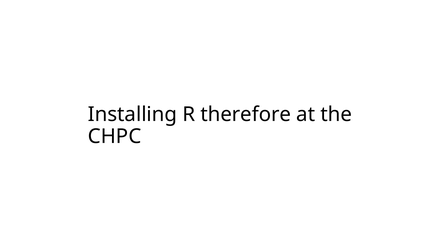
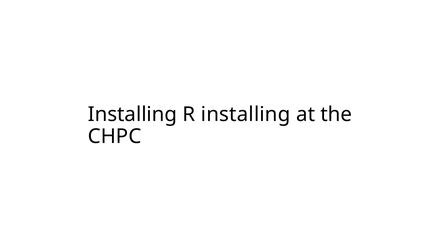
R therefore: therefore -> installing (246, 115)
